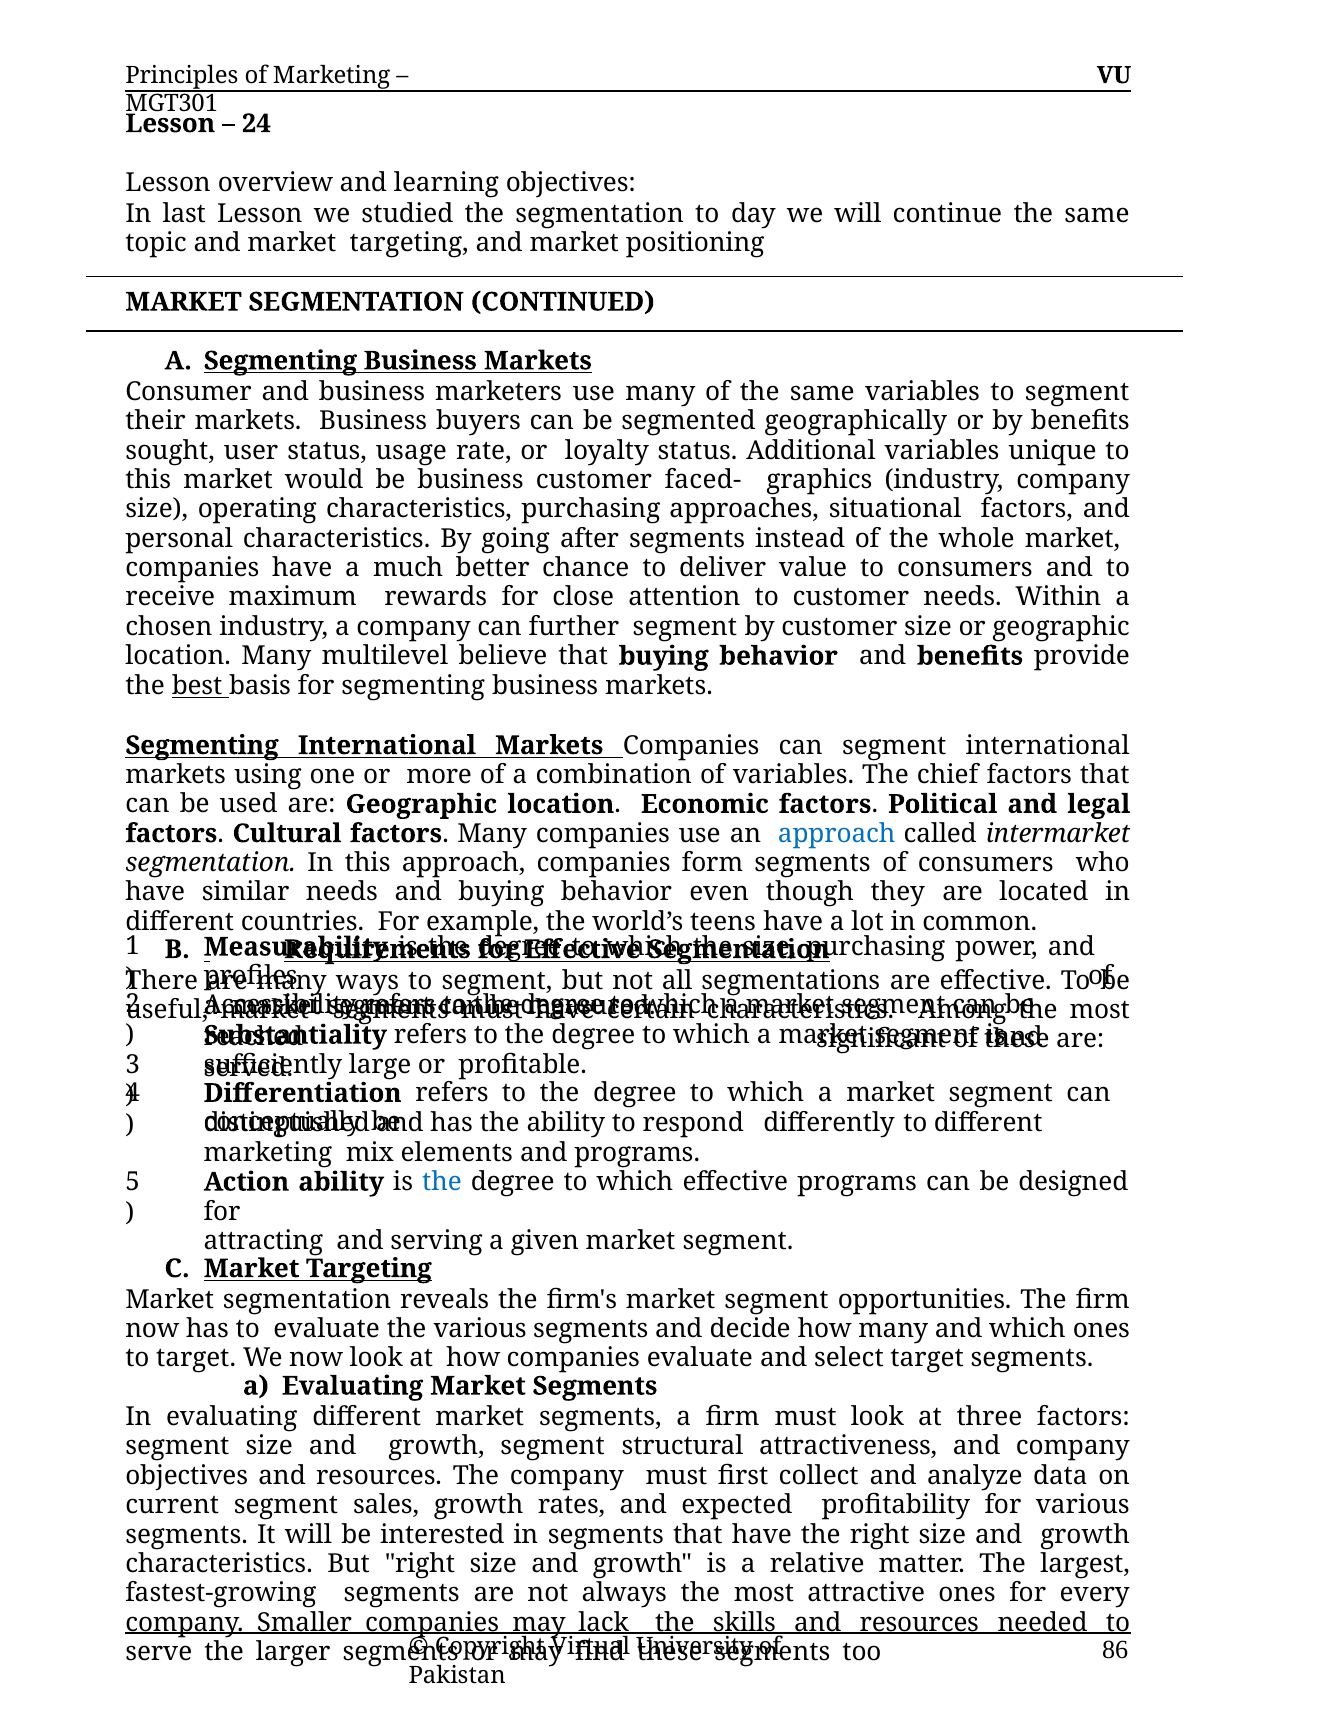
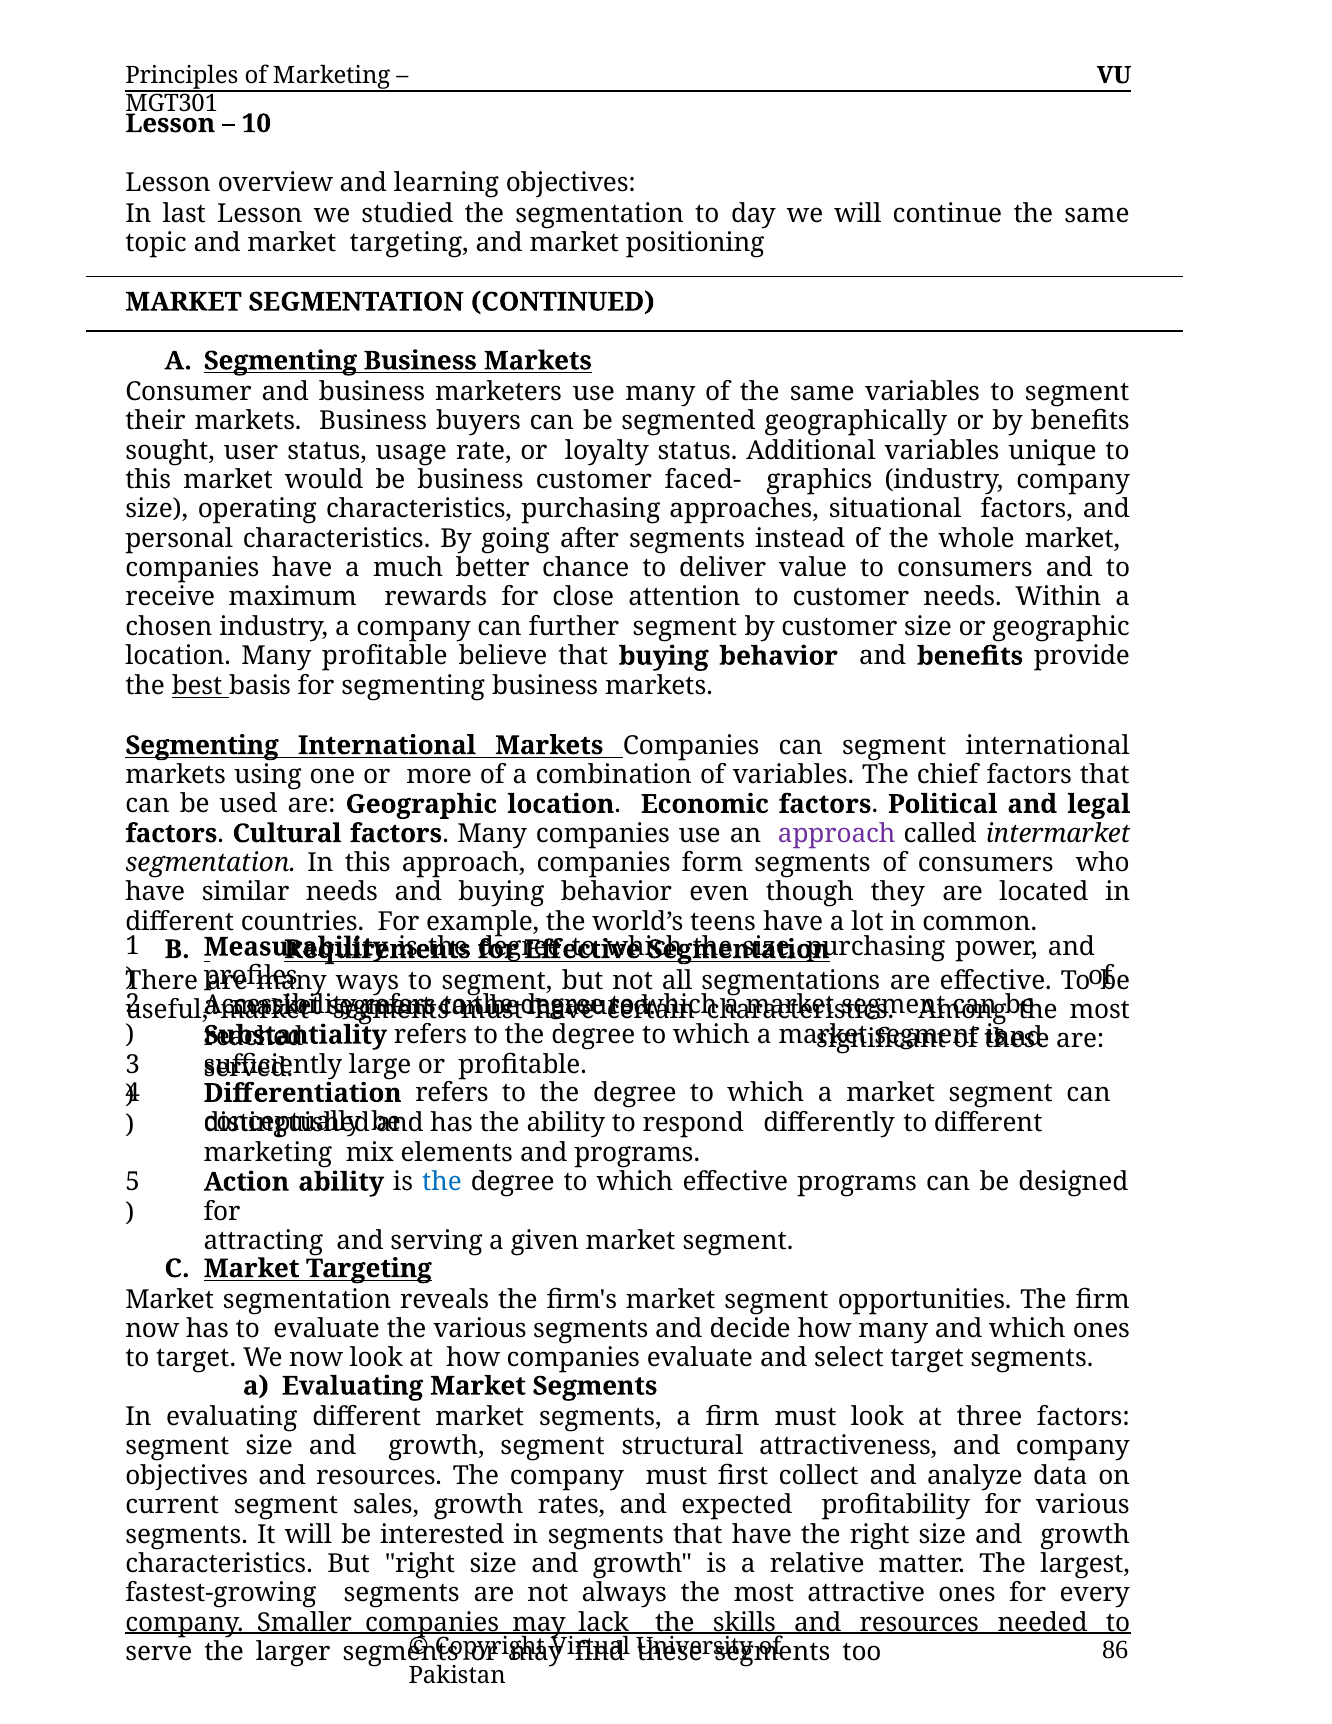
24: 24 -> 10 (256, 124)
Many multilevel: multilevel -> profitable (385, 656)
approach colour: blue -> purple (837, 833)
